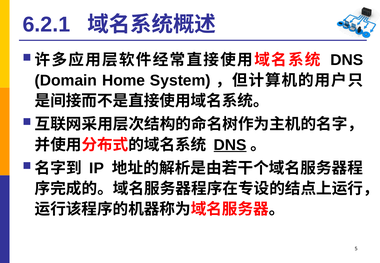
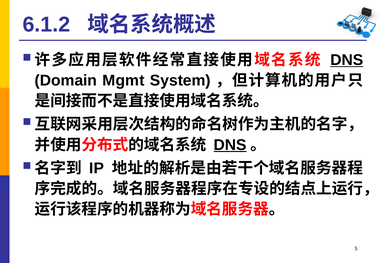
6.2.1: 6.2.1 -> 6.1.2 (46, 24)
DNS underline: none -> present (347, 60)
Home: Home -> Mgmt (123, 80)
